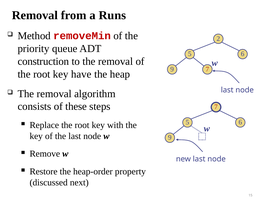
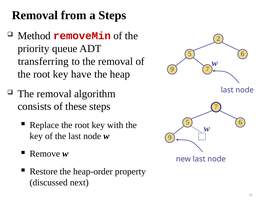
a Runs: Runs -> Steps (112, 15)
construction: construction -> transferring (43, 62)
